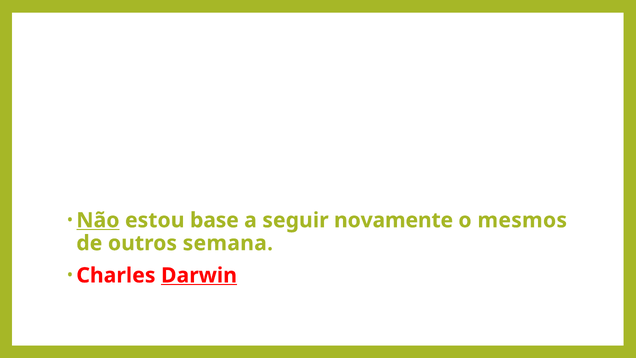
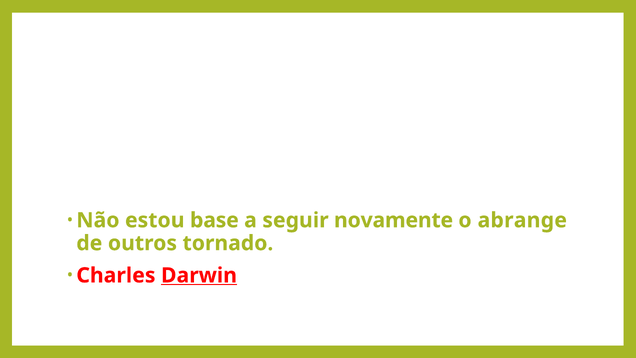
Não underline: present -> none (98, 220)
mesmos: mesmos -> abrange (522, 220)
semana: semana -> tornado (228, 243)
